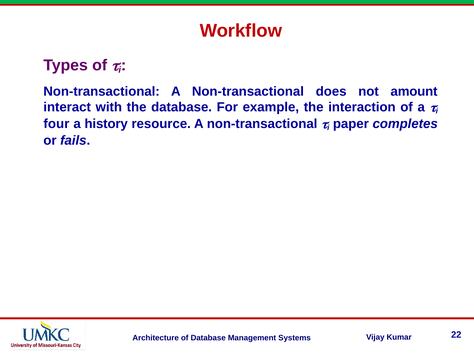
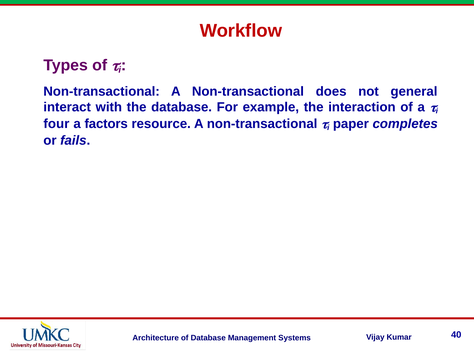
amount: amount -> general (414, 91)
history: history -> factors (106, 124)
22: 22 -> 40 (456, 334)
